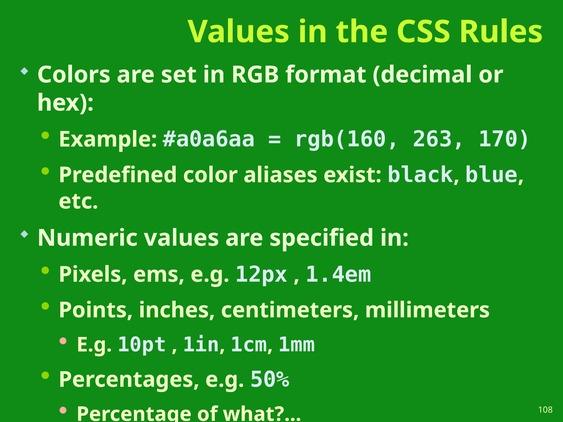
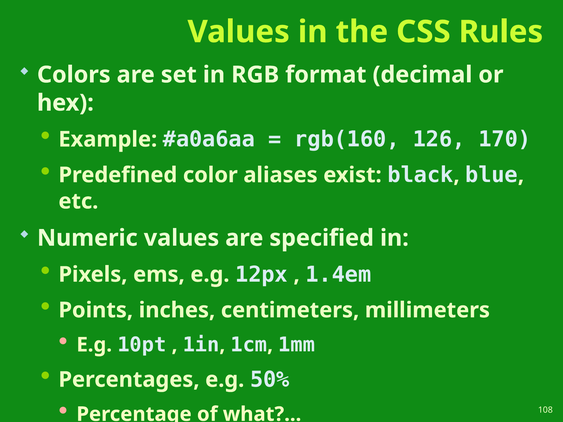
263: 263 -> 126 (439, 139)
